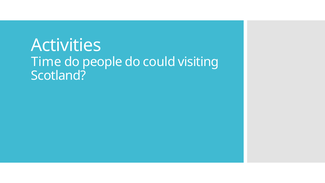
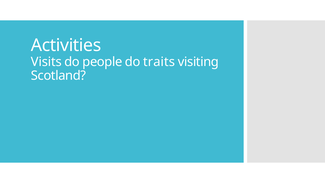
Time: Time -> Visits (46, 62)
could: could -> traits (159, 62)
